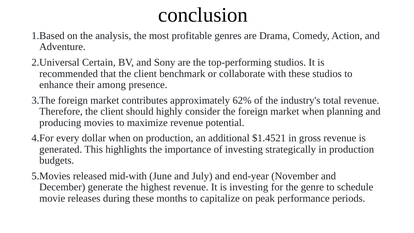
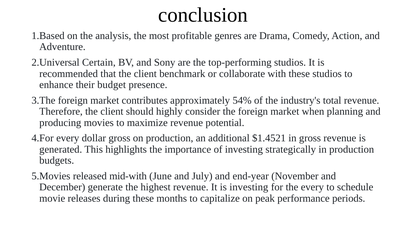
among: among -> budget (112, 85)
62%: 62% -> 54% (242, 100)
dollar when: when -> gross (119, 138)
the genre: genre -> every (312, 187)
